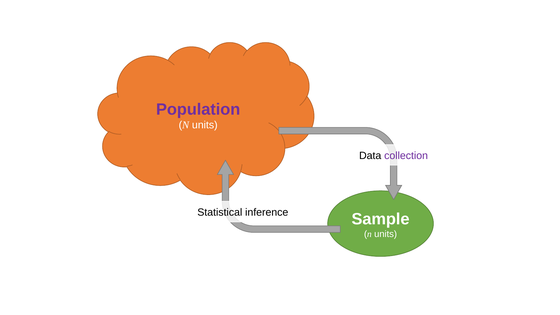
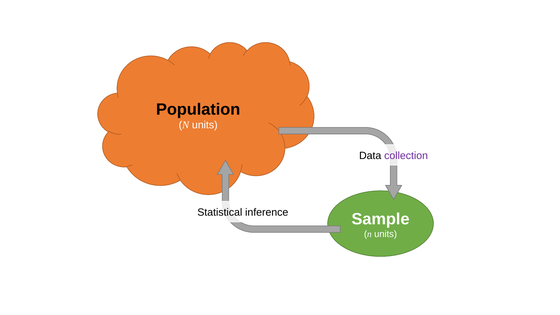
Population colour: purple -> black (198, 109)
